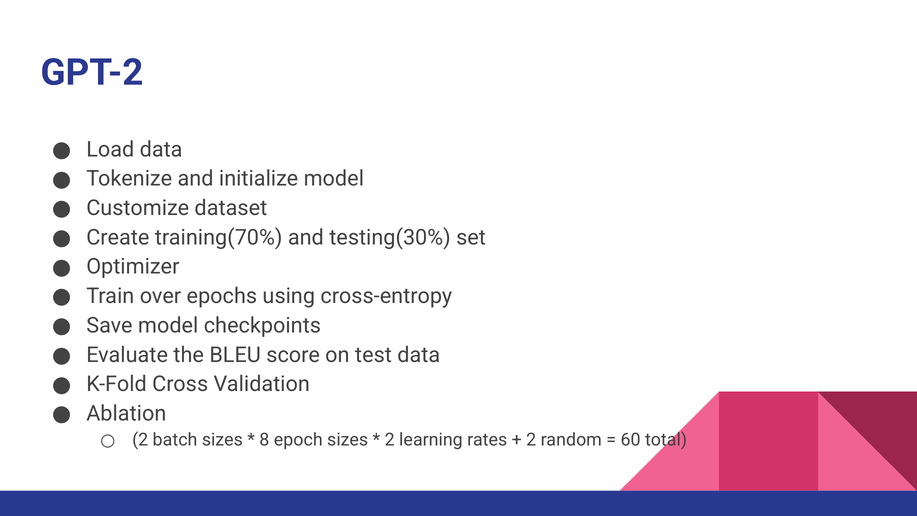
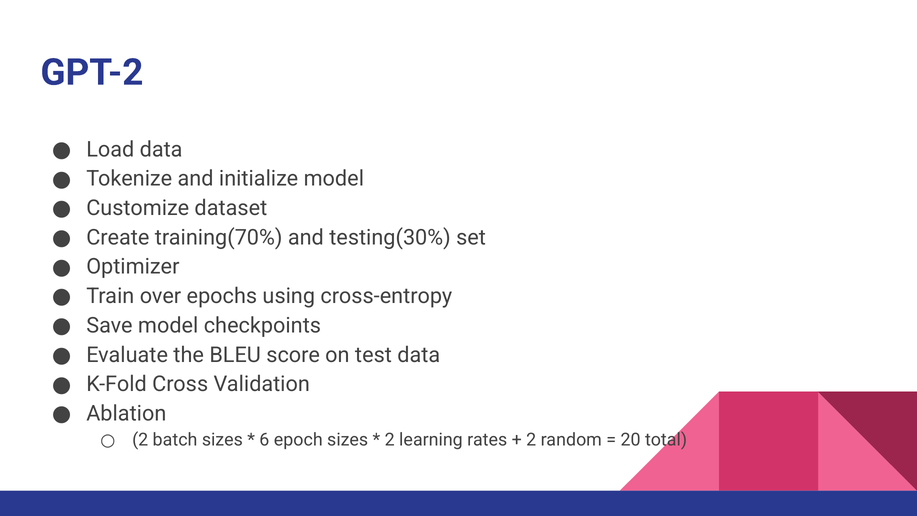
8: 8 -> 6 (264, 440)
60: 60 -> 20 (631, 440)
